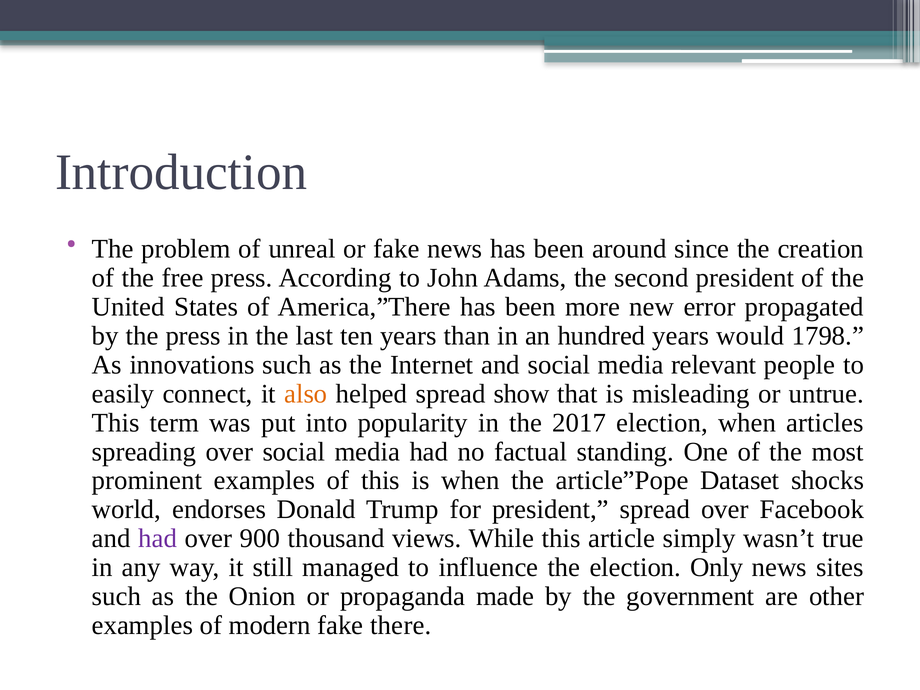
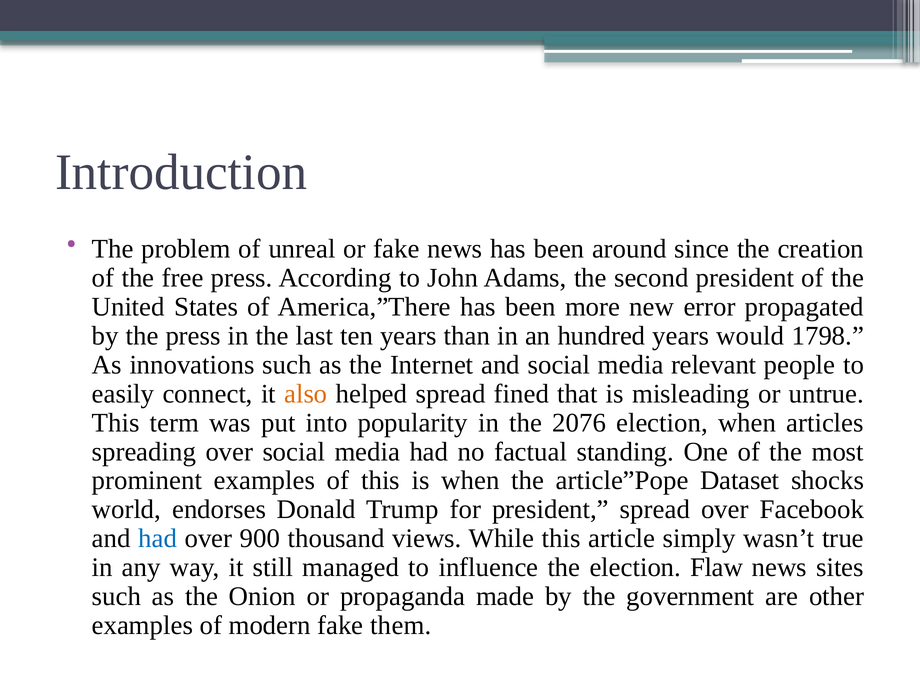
show: show -> fined (521, 394)
2017: 2017 -> 2076 (579, 423)
had colour: purple -> blue (158, 539)
Only: Only -> Flaw (717, 568)
there: there -> them (401, 626)
